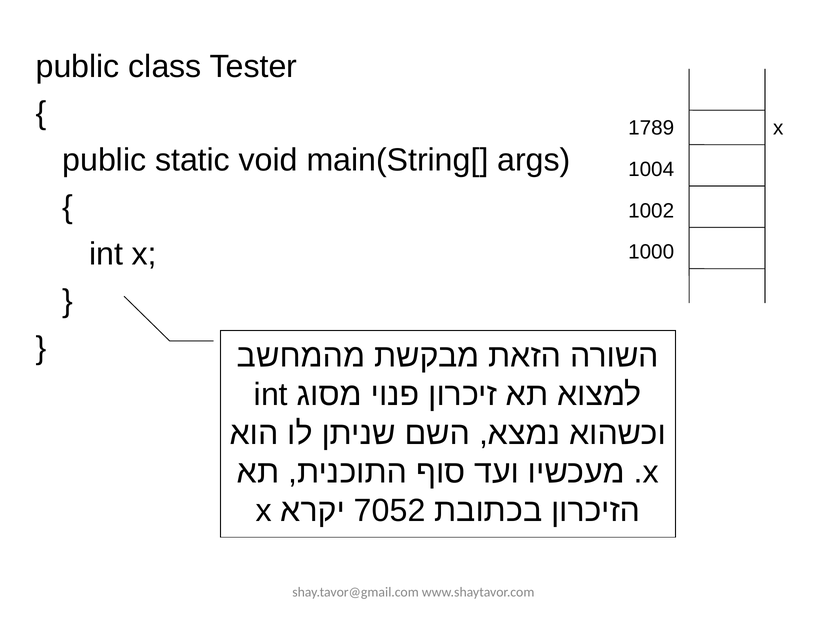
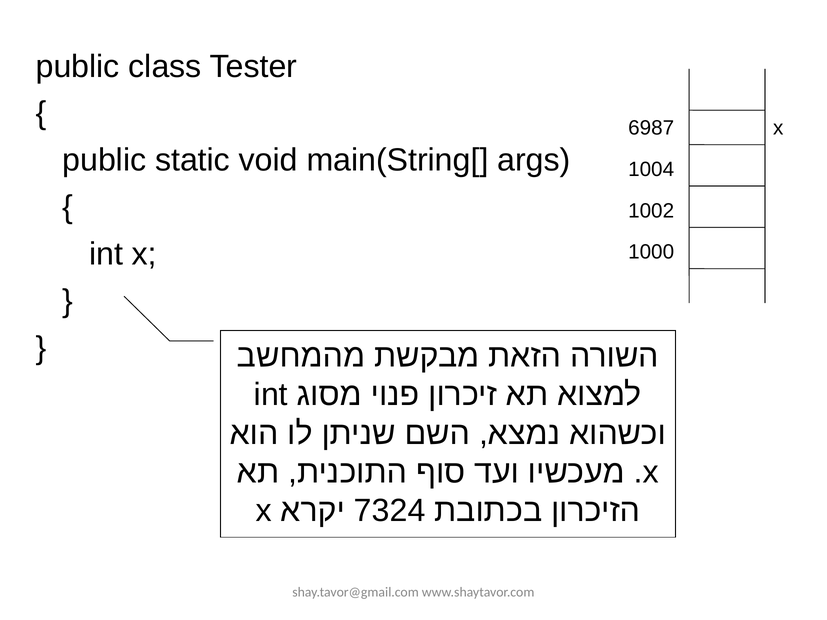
1789: 1789 -> 6987 (651, 128)
7052: 7052 -> 7324 (390, 511)
